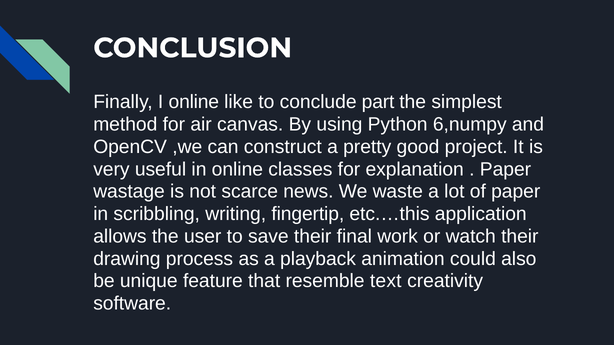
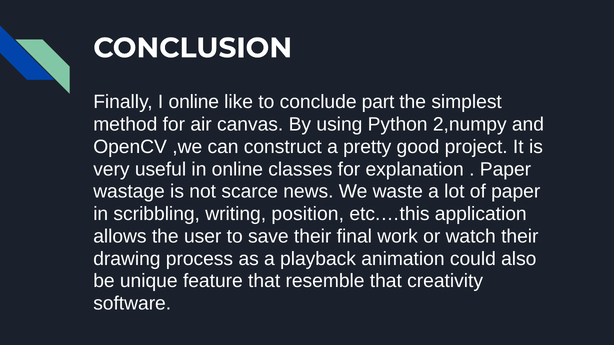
6,numpy: 6,numpy -> 2,numpy (470, 125)
fingertip: fingertip -> position (308, 214)
resemble text: text -> that (386, 281)
